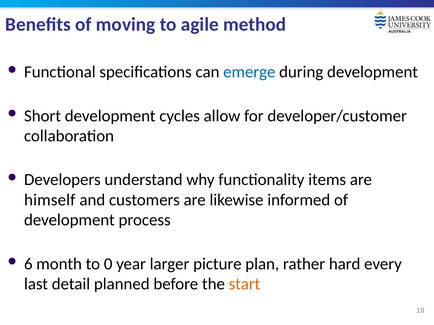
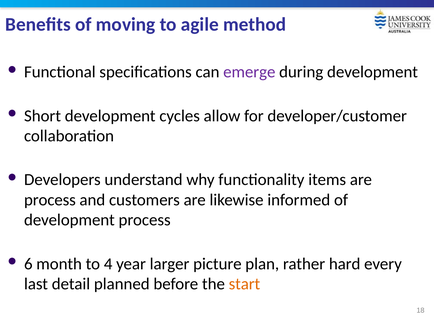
emerge colour: blue -> purple (249, 72)
himself: himself -> process (50, 200)
0: 0 -> 4 (108, 264)
